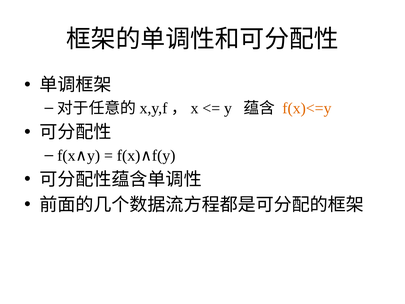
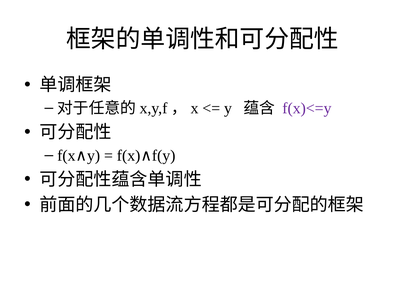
f(x)<=y colour: orange -> purple (307, 108)
